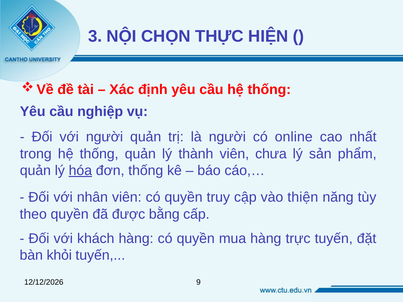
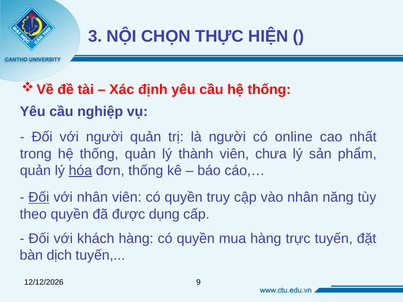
Đối underline: none -> present (39, 197)
vào thiện: thiện -> nhân (303, 197)
bằng: bằng -> dụng (164, 214)
khỏi: khỏi -> dịch (59, 256)
